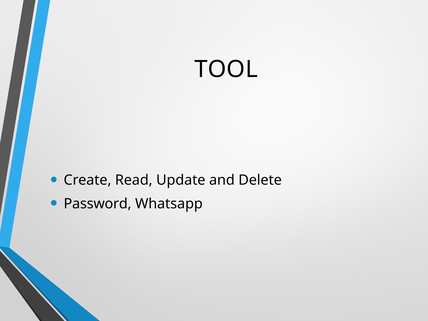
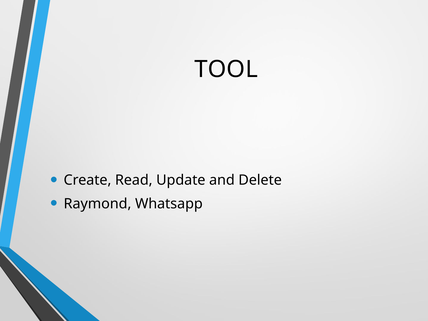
Password: Password -> Raymond (97, 204)
